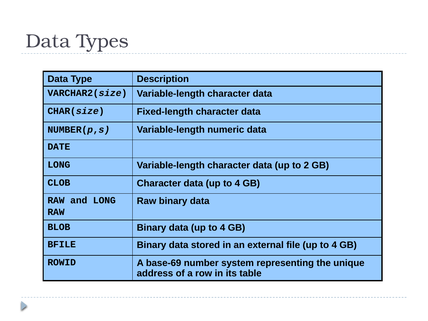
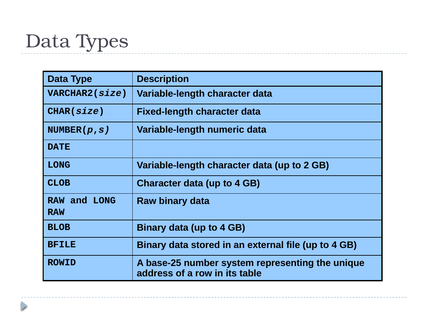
base-69: base-69 -> base-25 (164, 263)
